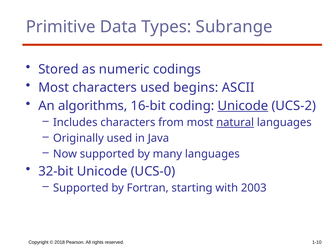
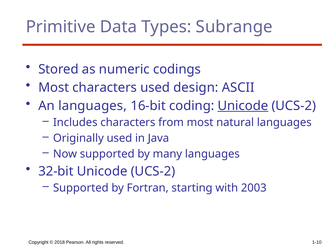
begins: begins -> design (196, 88)
An algorithms: algorithms -> languages (93, 106)
natural underline: present -> none (235, 123)
32-bit Unicode UCS-0: UCS-0 -> UCS-2 (153, 171)
